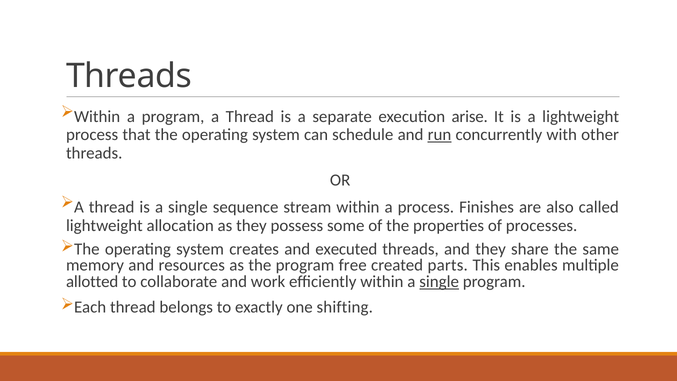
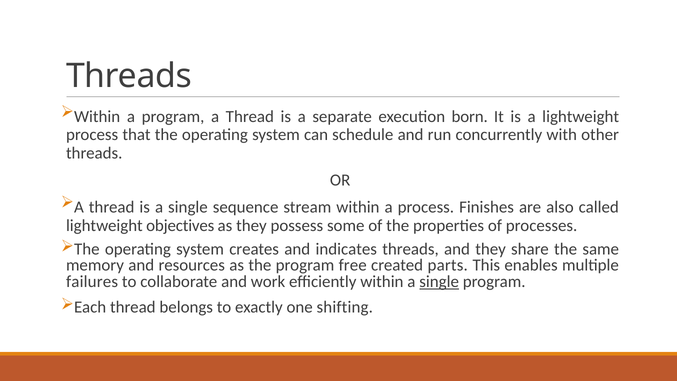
arise: arise -> born (470, 116)
run underline: present -> none (440, 135)
allocation: allocation -> objectives (180, 225)
executed: executed -> indicates (346, 249)
allotted: allotted -> failures (92, 282)
